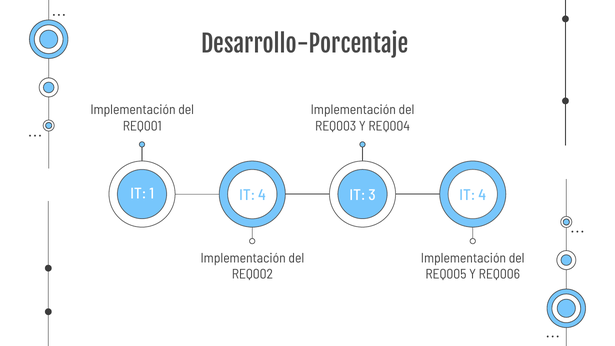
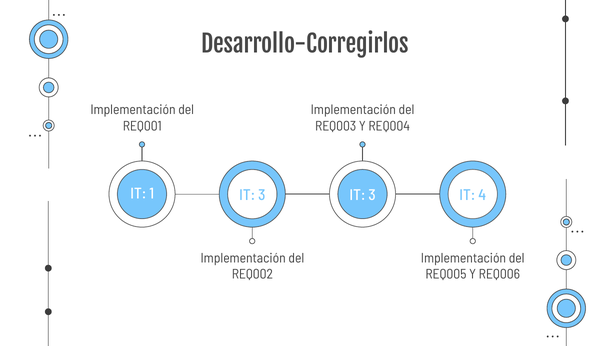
Desarrollo-Porcentaje: Desarrollo-Porcentaje -> Desarrollo-Corregirlos (305, 45)
1 IT 4: 4 -> 3 (262, 195)
